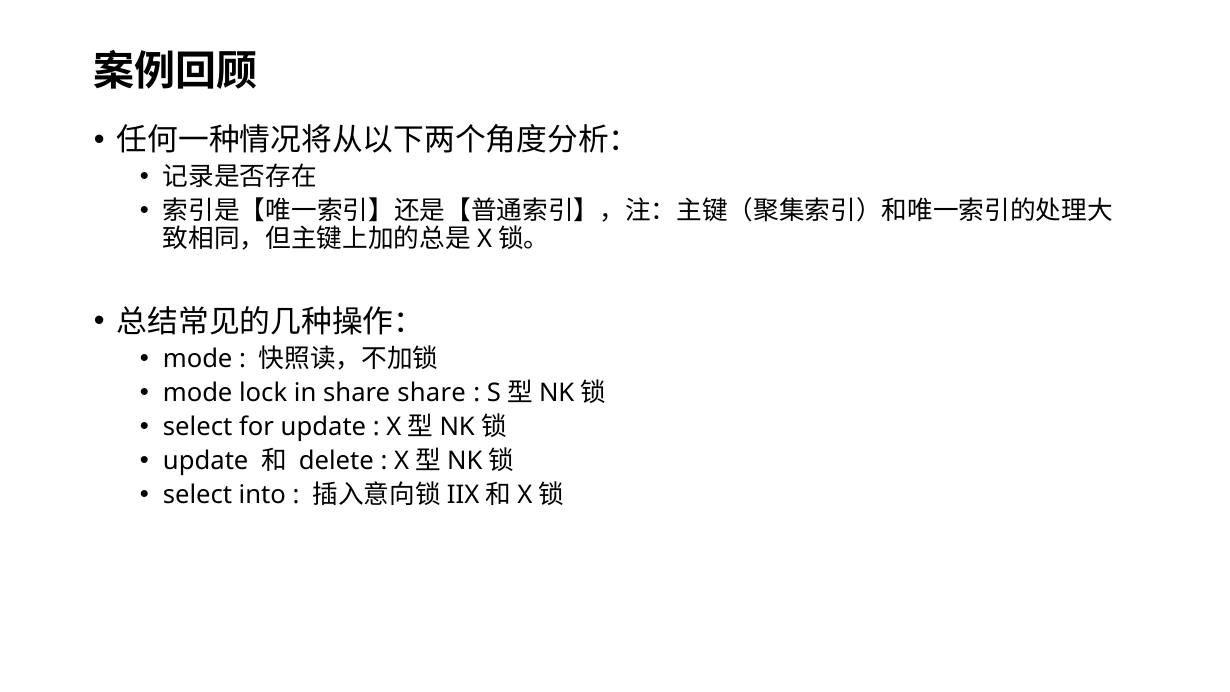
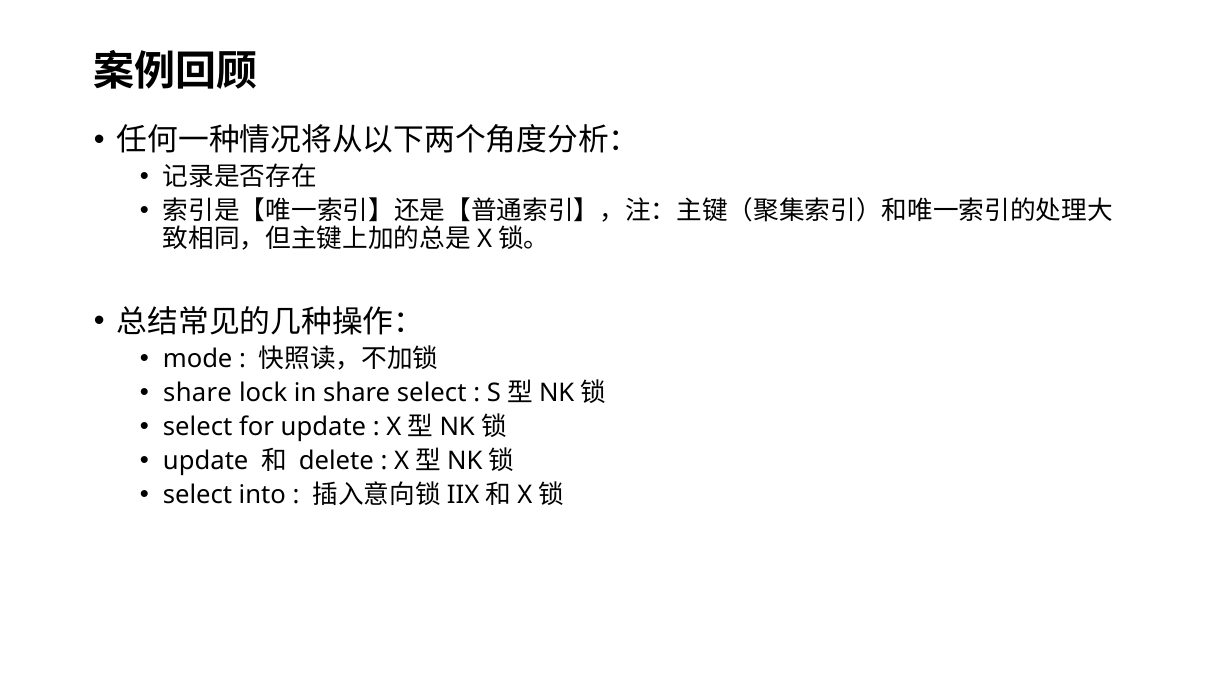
mode: mode -> share (198, 393)
share share: share -> select (432, 393)
